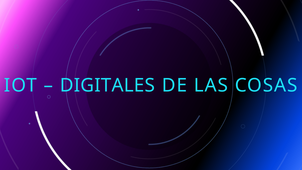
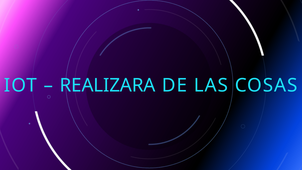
DIGITALES: DIGITALES -> REALIZARA (108, 85)
